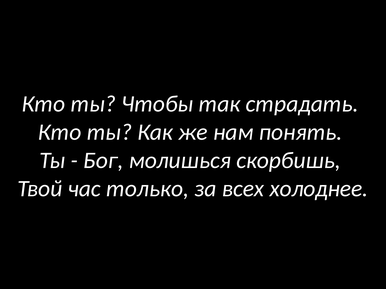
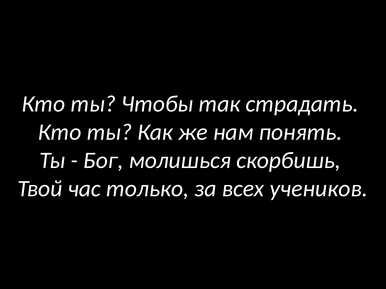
холоднее: холоднее -> учеников (319, 189)
